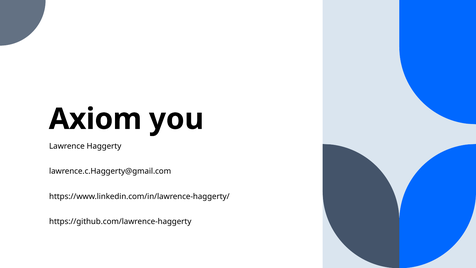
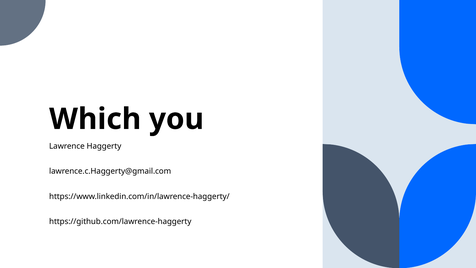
Axiom: Axiom -> Which (95, 119)
